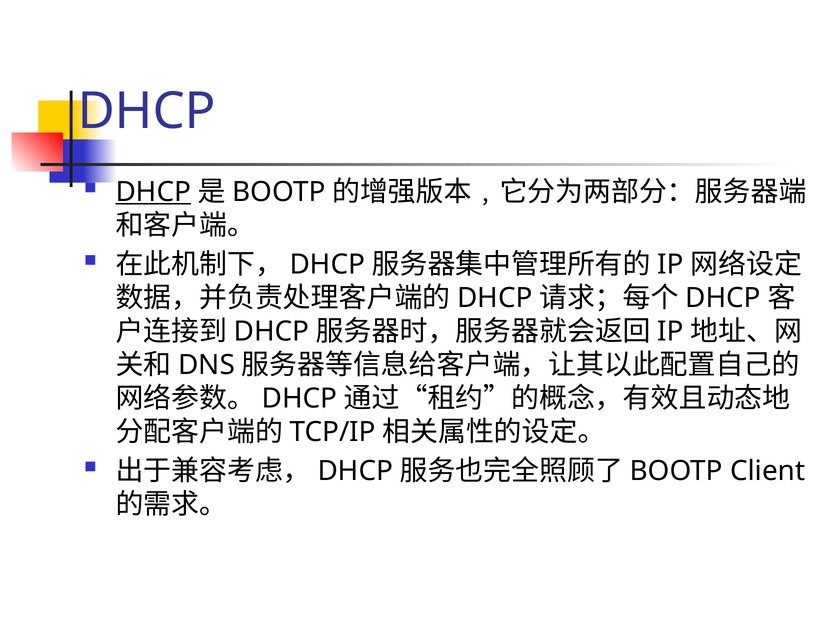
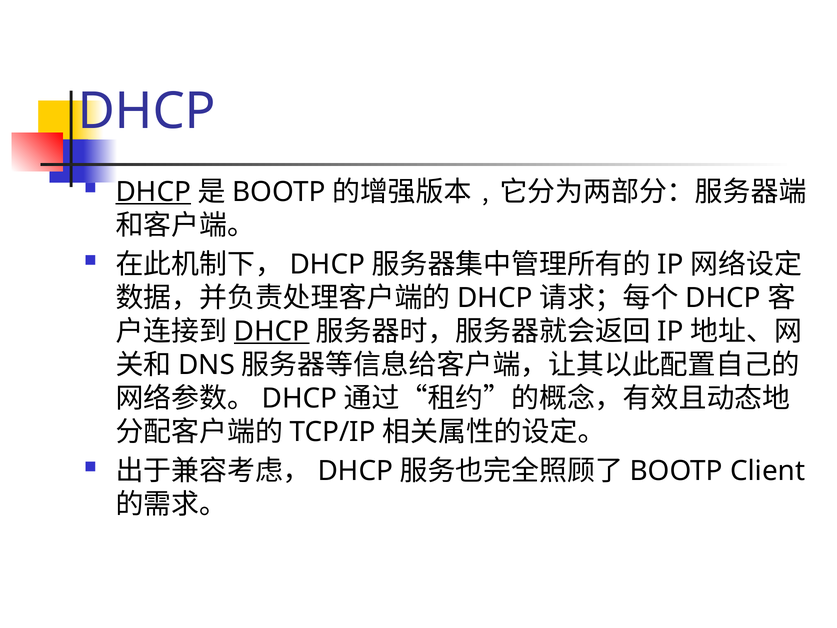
DHCP underline: none -> present (272, 331)
